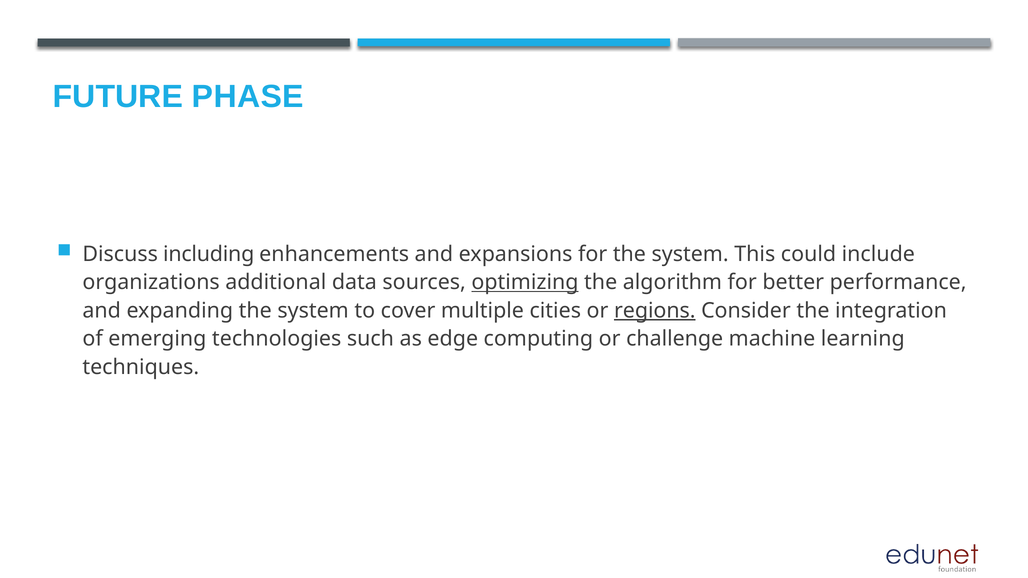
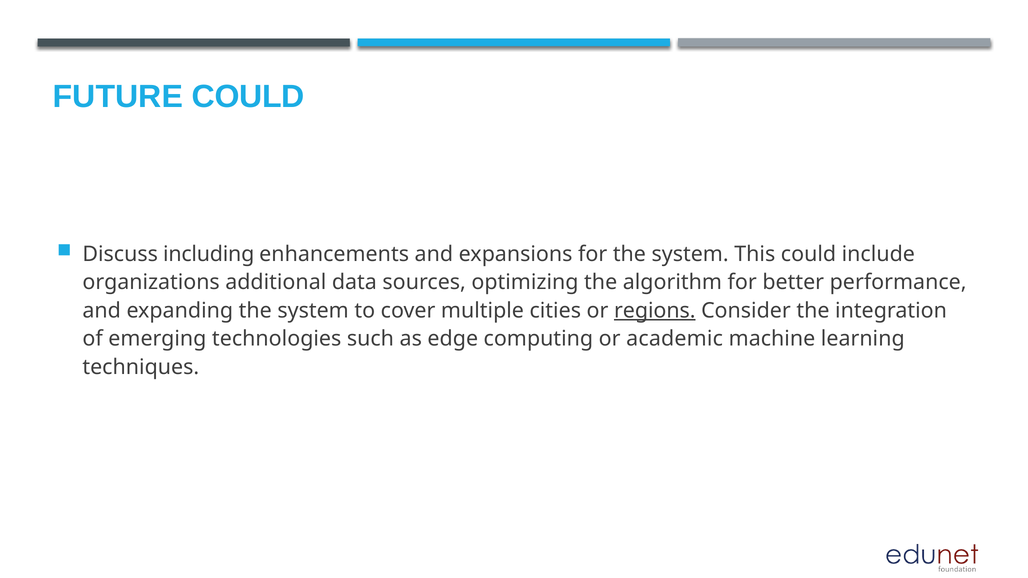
FUTURE PHASE: PHASE -> COULD (248, 97)
optimizing underline: present -> none (525, 282)
challenge: challenge -> academic (675, 339)
